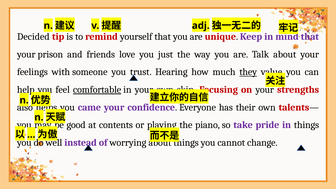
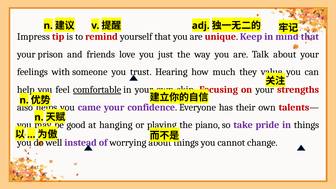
Decided: Decided -> Impress (33, 37)
they underline: present -> none (248, 72)
contents: contents -> hanging (116, 125)
